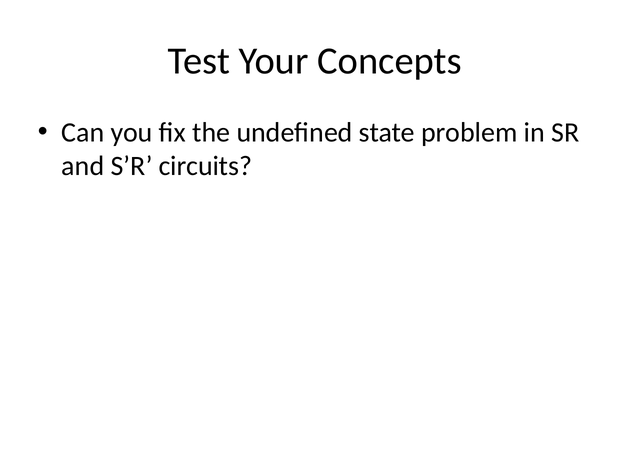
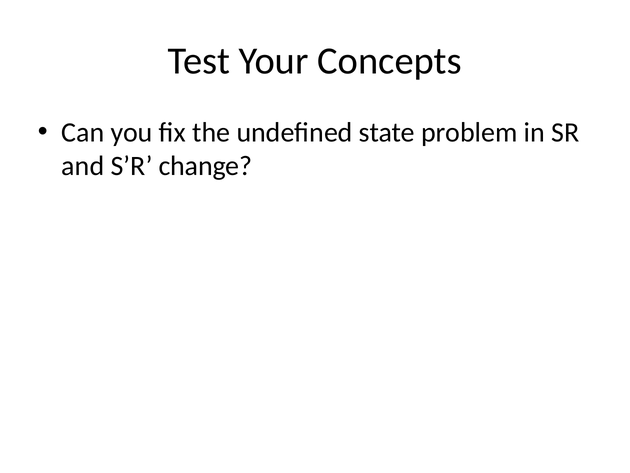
circuits: circuits -> change (205, 166)
